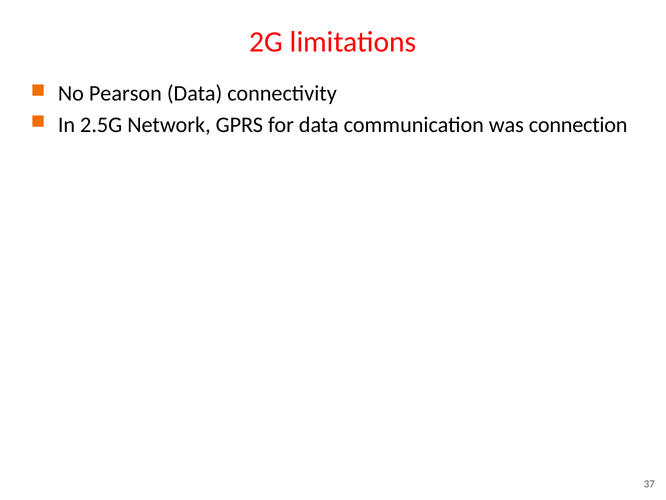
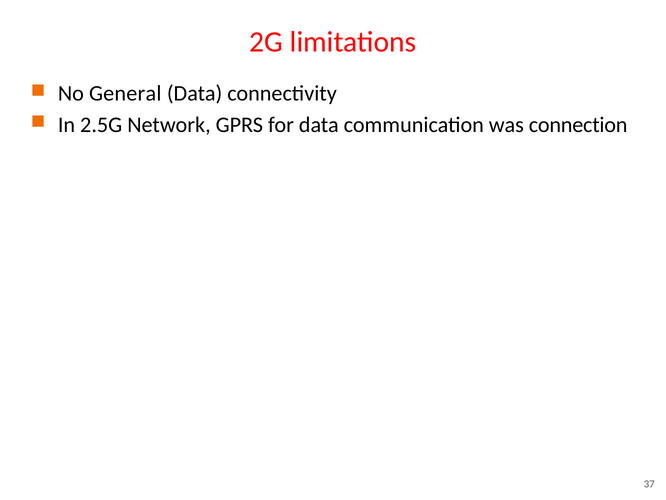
Pearson: Pearson -> General (125, 94)
